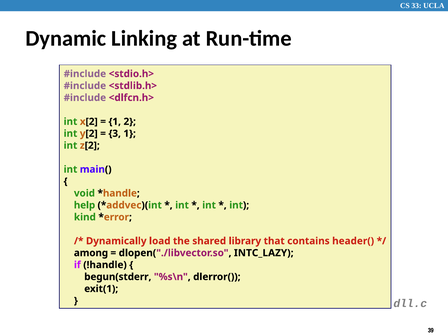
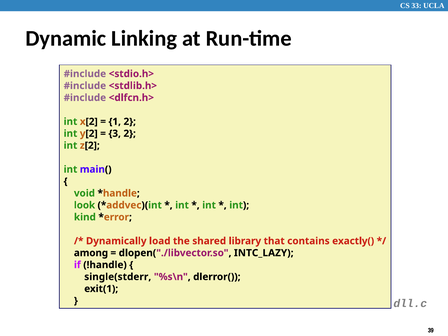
3 1: 1 -> 2 (130, 134)
help: help -> look (85, 205)
header(: header( -> exactly( (353, 241)
begun(stderr: begun(stderr -> single(stderr (118, 277)
